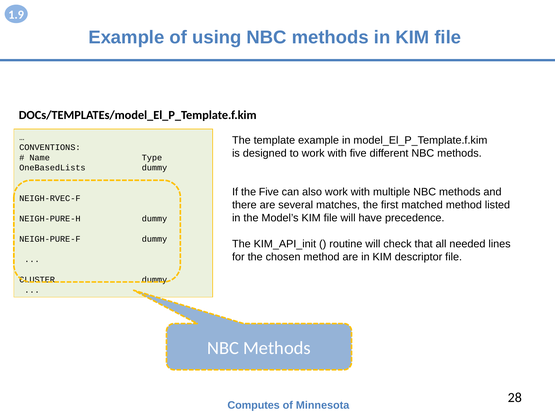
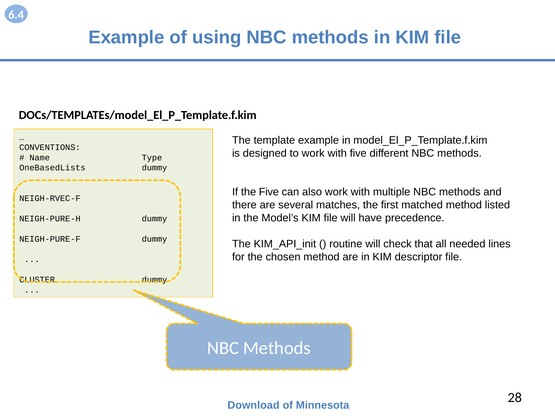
1.9: 1.9 -> 6.4 (16, 15)
Computes: Computes -> Download (254, 406)
